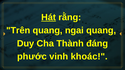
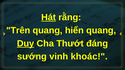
ngai: ngai -> hiển (74, 30)
Duy underline: none -> present (26, 44)
Thành: Thành -> Thướt (70, 44)
phước: phước -> sướng (32, 57)
